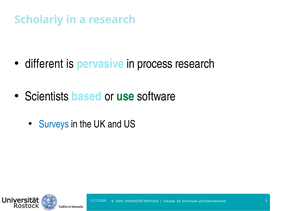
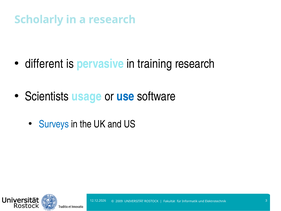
process: process -> training (155, 64)
based: based -> usage (87, 96)
use colour: green -> blue (125, 96)
